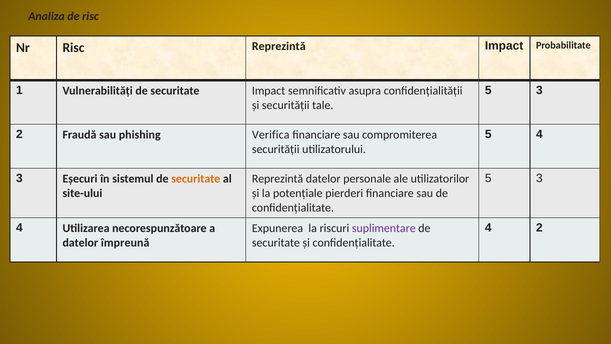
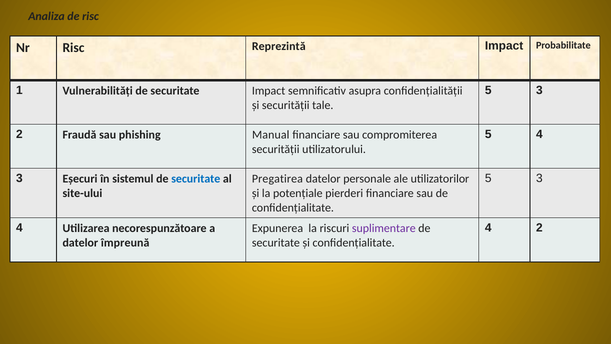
Verifica: Verifica -> Manual (271, 135)
securitate colour: orange -> blue (196, 179)
Reprezintă: Reprezintă -> Pregatirea (277, 179)
